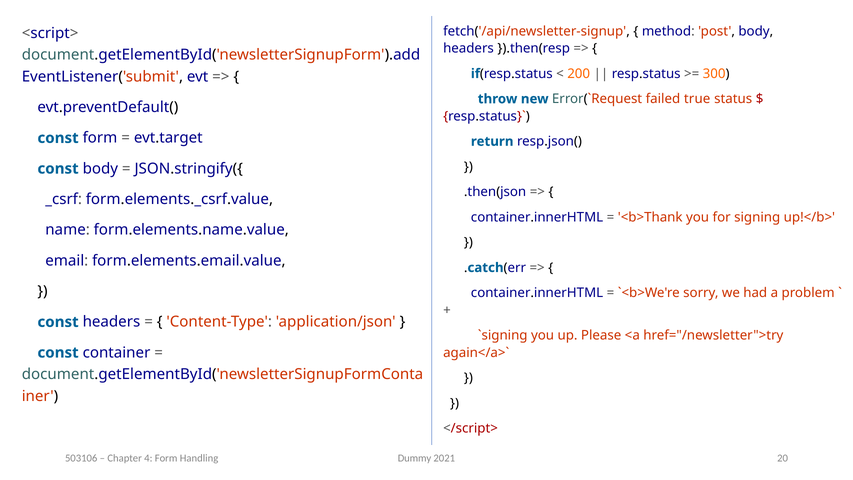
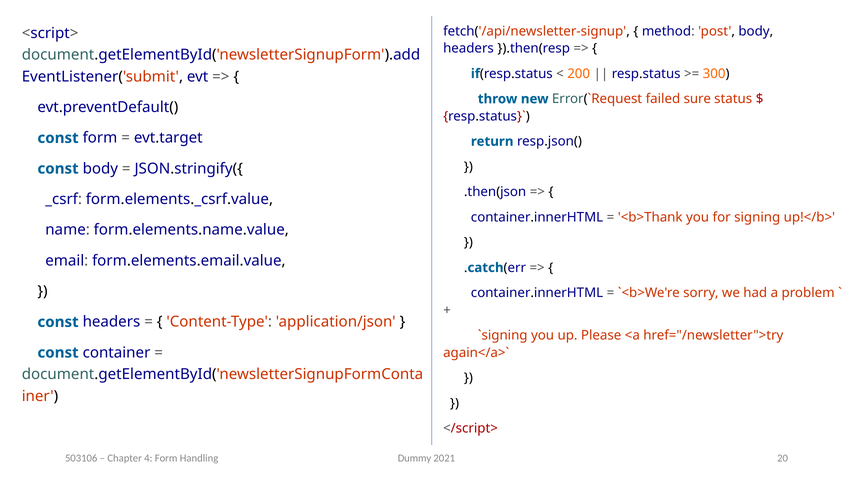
true: true -> sure (697, 99)
